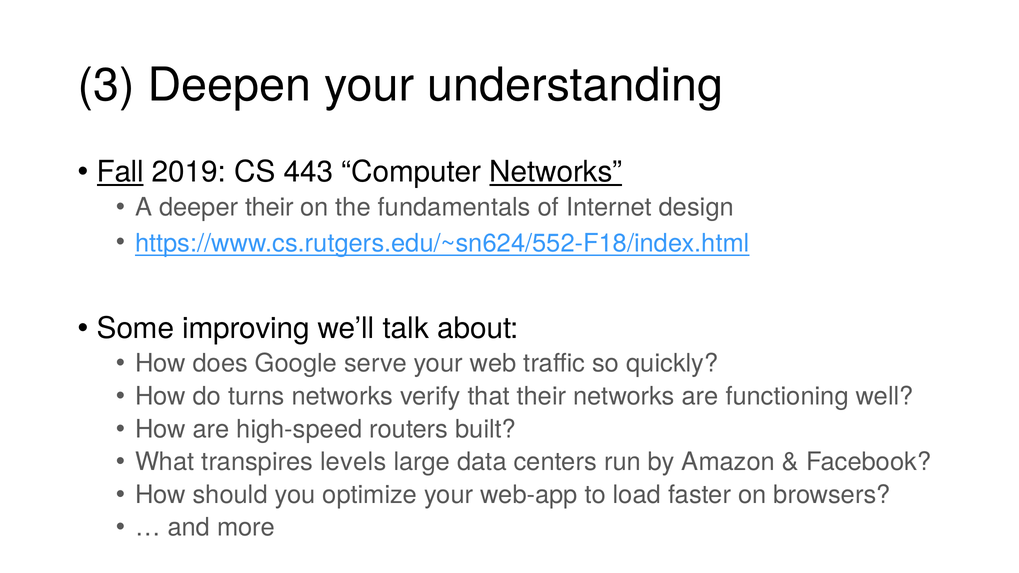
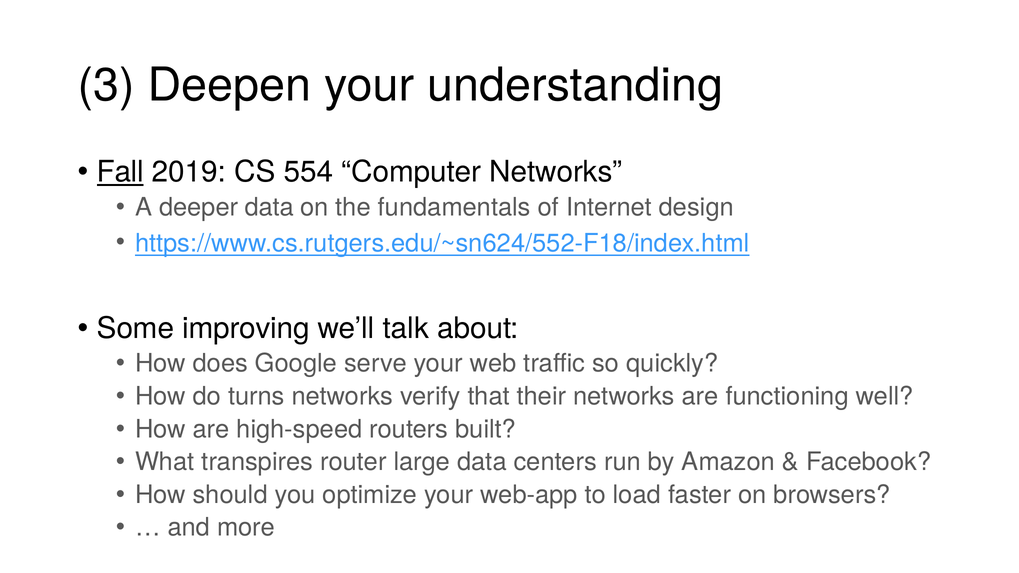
443: 443 -> 554 (308, 172)
Networks underline: present -> none (556, 172)
deeper their: their -> data (269, 207)
levels: levels -> router (353, 462)
